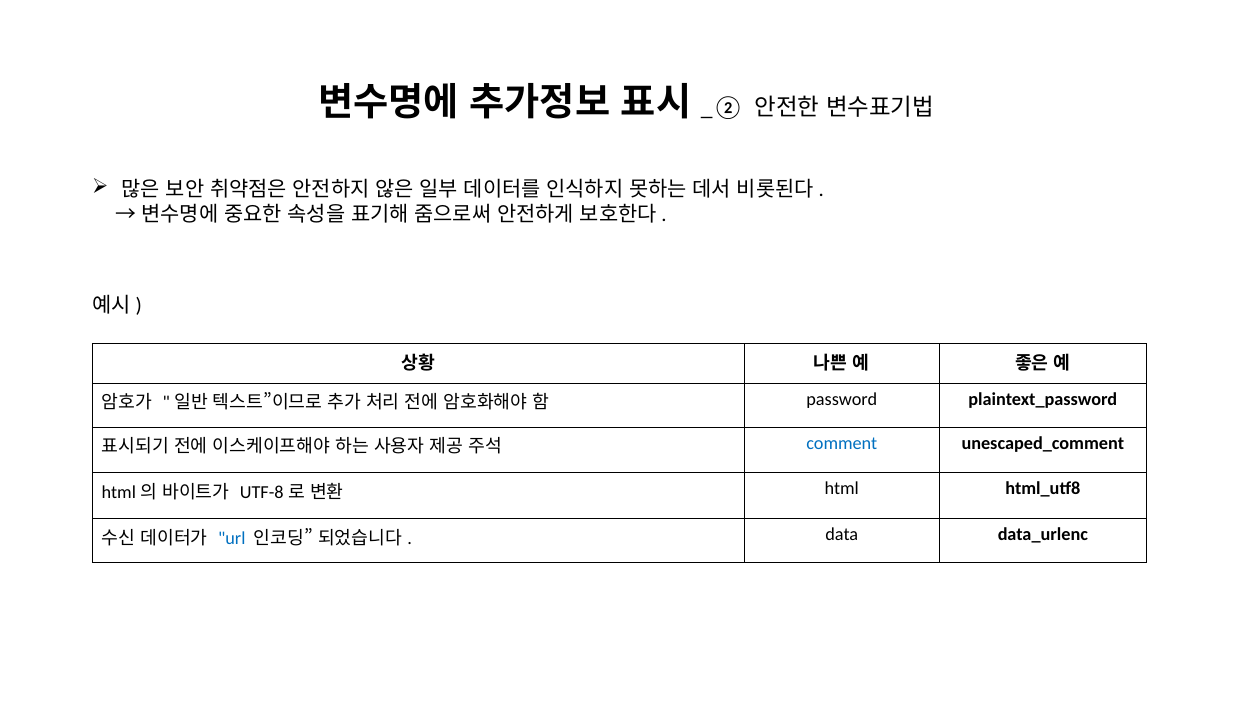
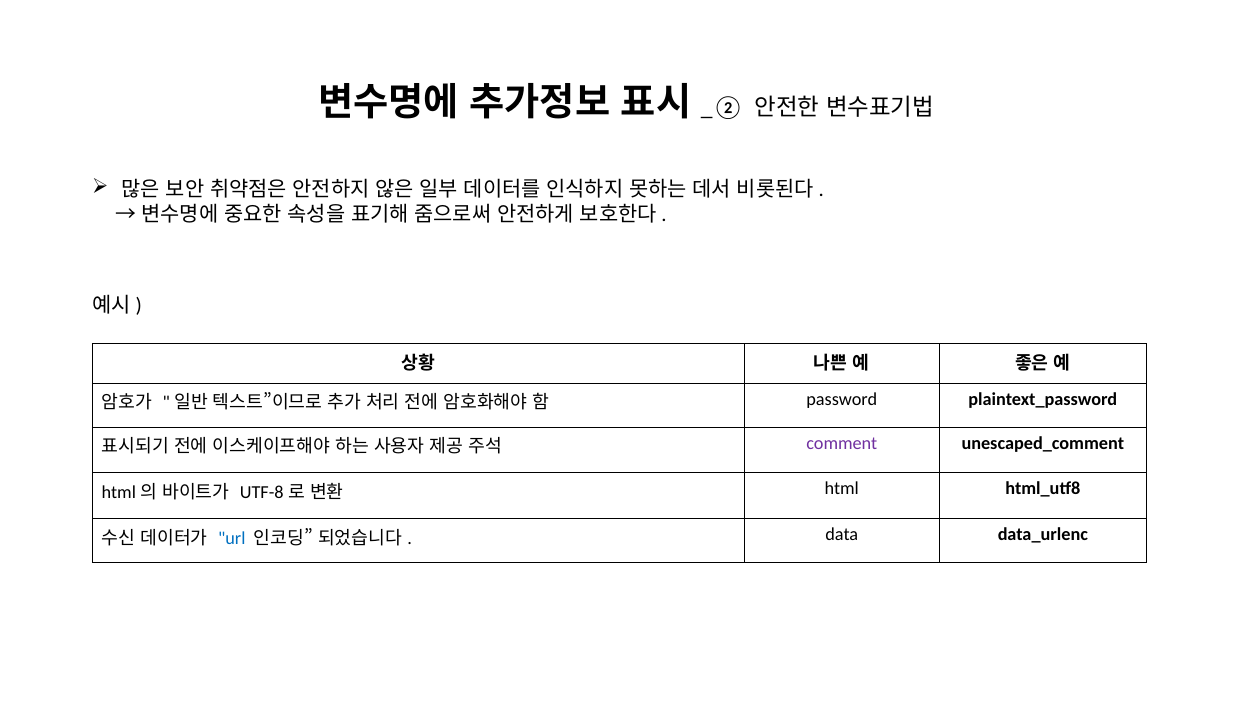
comment colour: blue -> purple (842, 443)
